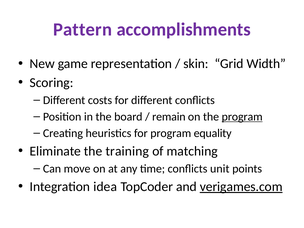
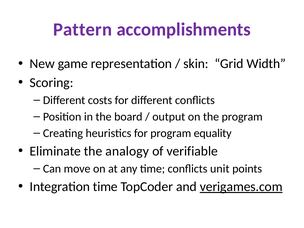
remain: remain -> output (169, 117)
program underline: present -> none (242, 117)
training: training -> analogy (127, 151)
matching: matching -> verifiable (192, 151)
Integration idea: idea -> time (105, 187)
